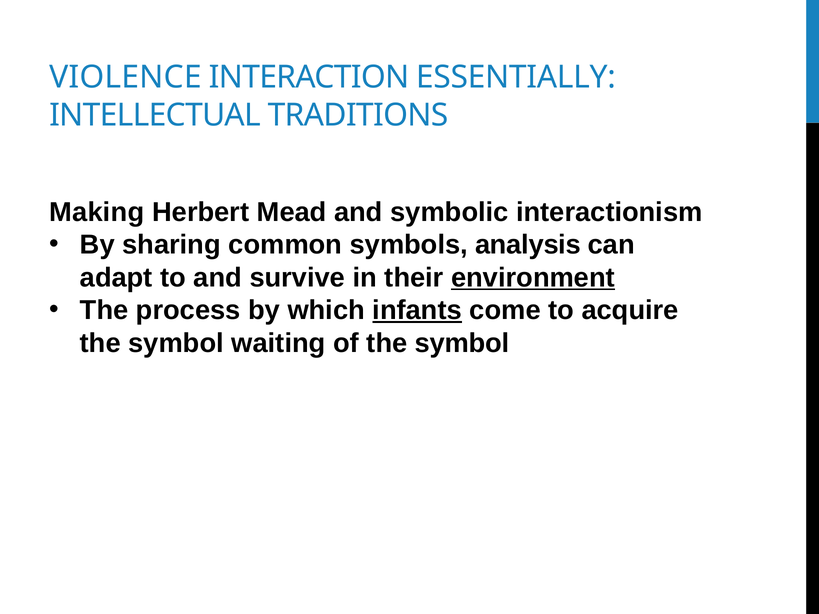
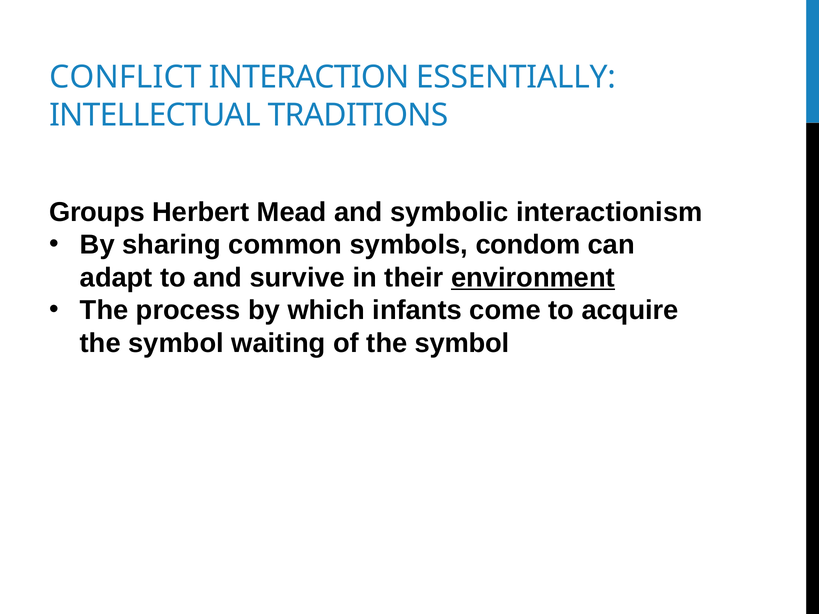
VIOLENCE: VIOLENCE -> CONFLICT (125, 77)
Making: Making -> Groups (97, 212)
analysis: analysis -> condom (528, 245)
infants underline: present -> none (417, 310)
